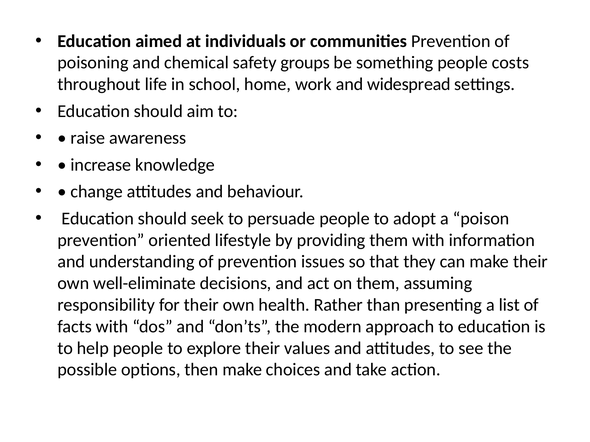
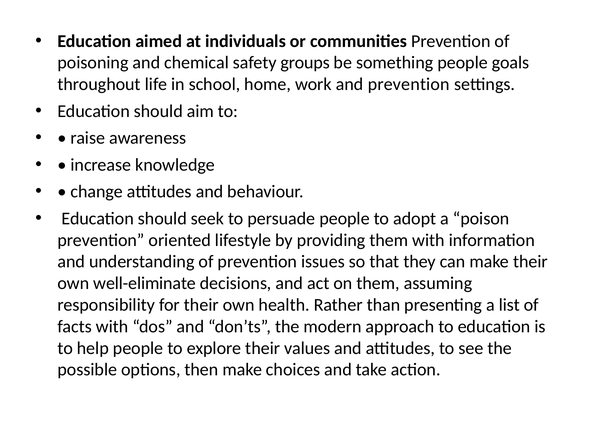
costs: costs -> goals (511, 63)
and widespread: widespread -> prevention (409, 84)
